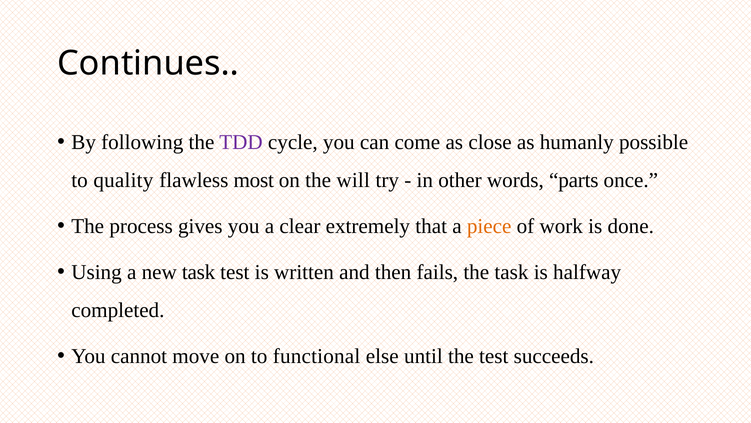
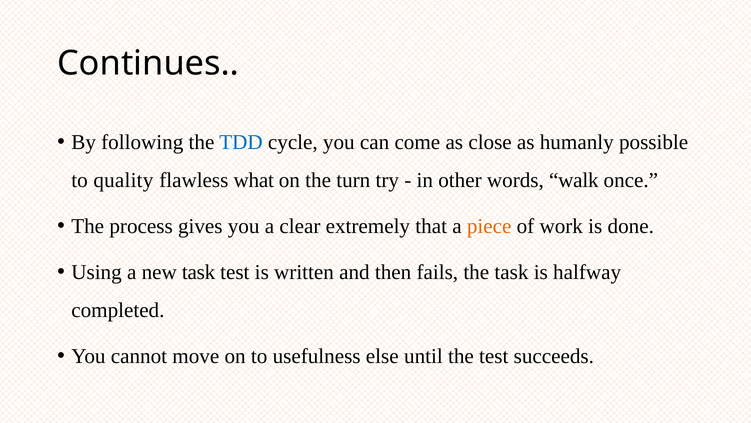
TDD colour: purple -> blue (241, 142)
most: most -> what (254, 180)
will: will -> turn (353, 180)
parts: parts -> walk (574, 180)
functional: functional -> usefulness (317, 356)
